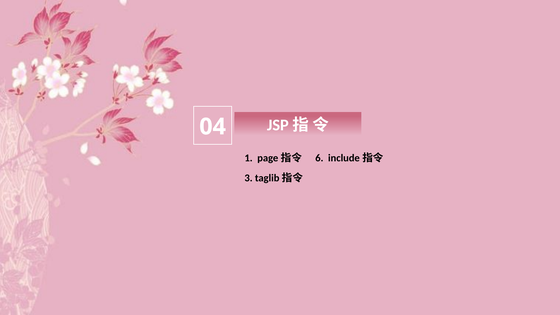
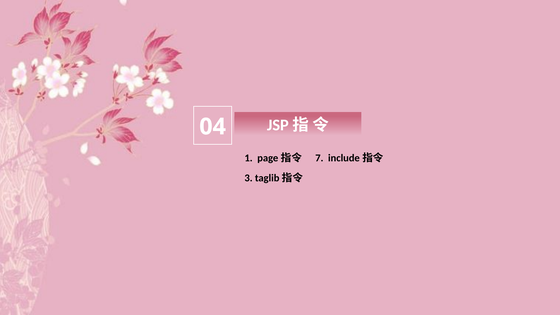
6: 6 -> 7 (319, 158)
